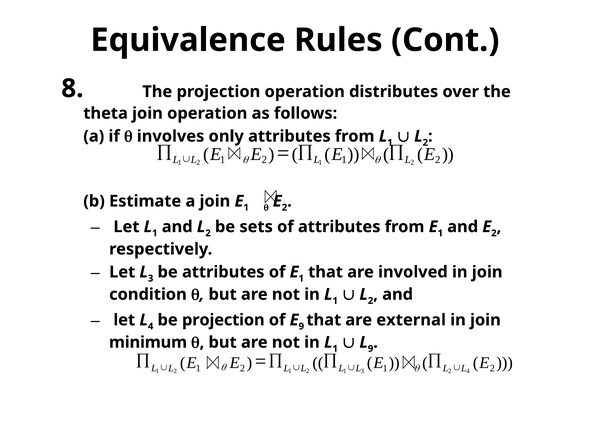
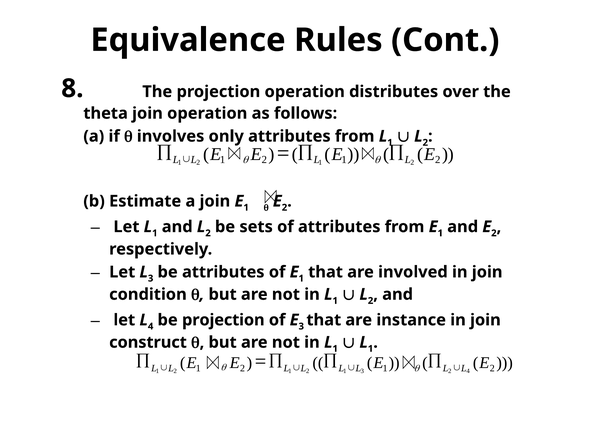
E 9: 9 -> 3 (301, 327)
external: external -> instance (411, 320)
minimum: minimum -> construct (148, 343)
9: 9 -> 1 (371, 349)
